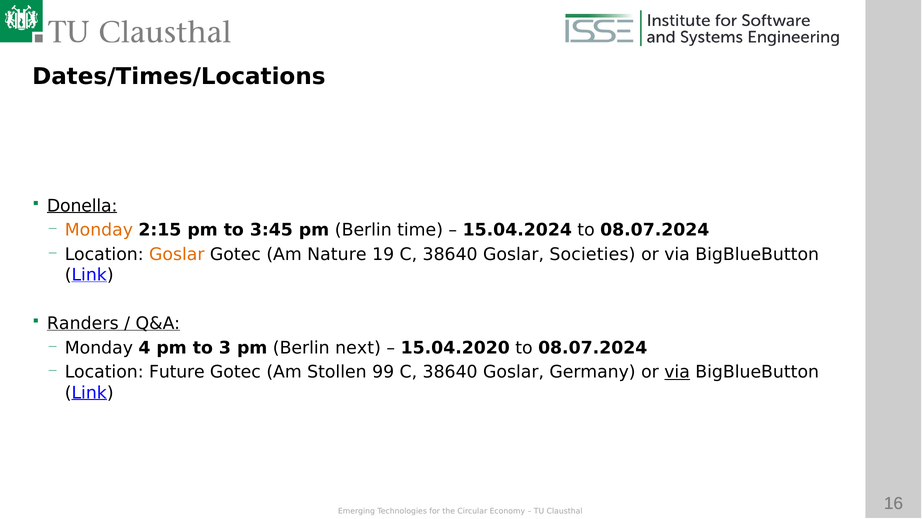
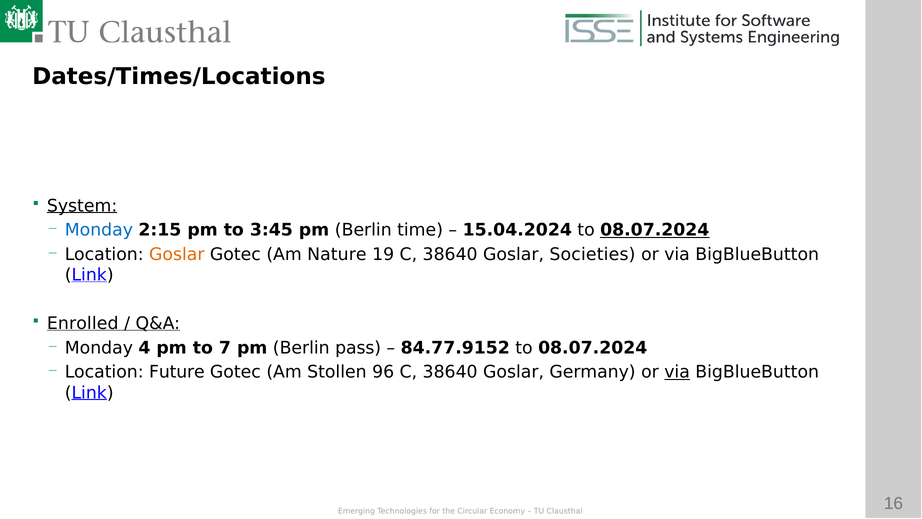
Donella: Donella -> System (82, 206)
Monday colour: orange -> blue (99, 230)
08.07.2024 underline: none -> present (655, 230)
Randers: Randers -> Enrolled (83, 323)
3: 3 -> 7 (225, 348)
next: next -> pass (358, 348)
15.04.2020: 15.04.2020 -> 84.77.9152 (455, 348)
99: 99 -> 96 (383, 372)
